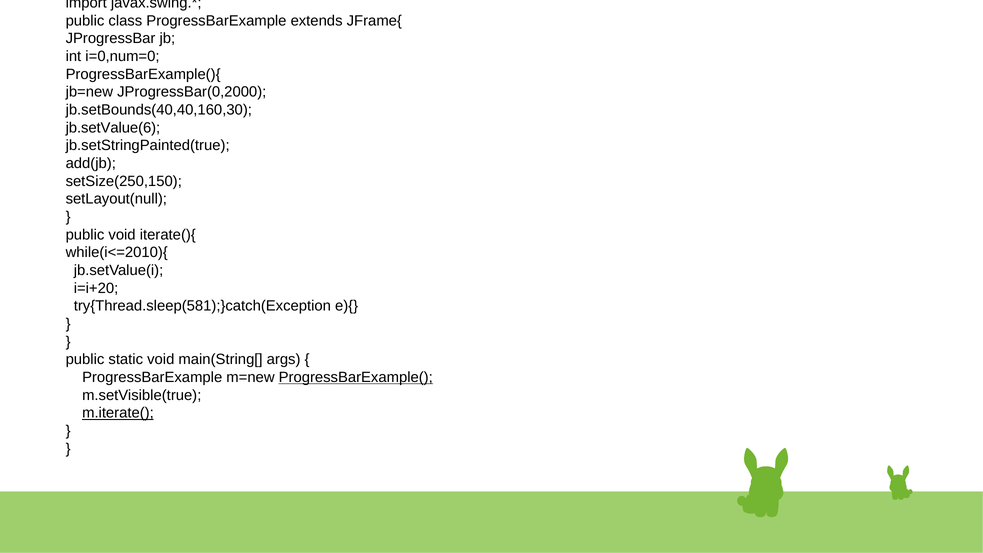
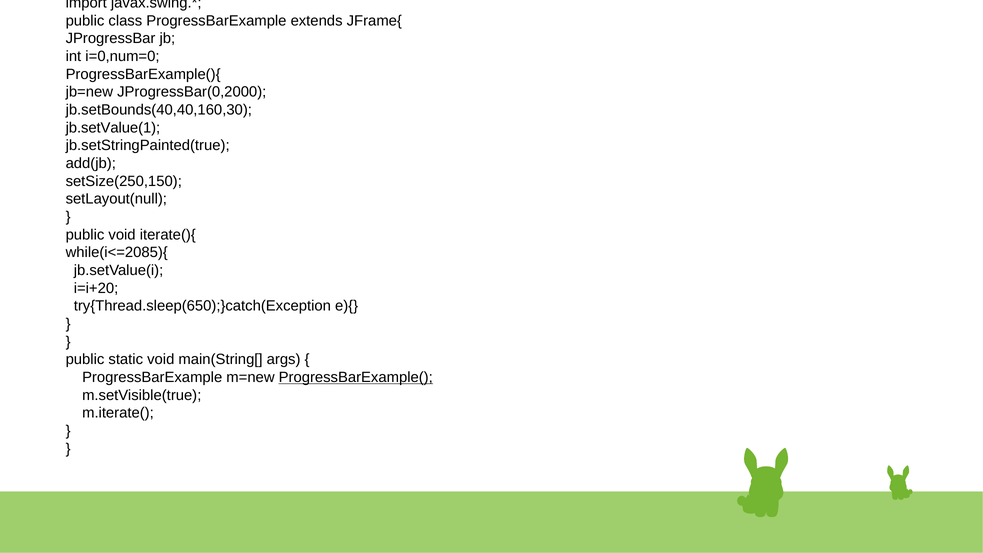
jb.setValue(6: jb.setValue(6 -> jb.setValue(1 (113, 128)
while(i<=2010){: while(i<=2010){ -> while(i<=2085){ (117, 253)
try{Thread.sleep(581);}catch(Exception: try{Thread.sleep(581);}catch(Exception -> try{Thread.sleep(650);}catch(Exception (202, 306)
m.iterate( underline: present -> none (118, 413)
